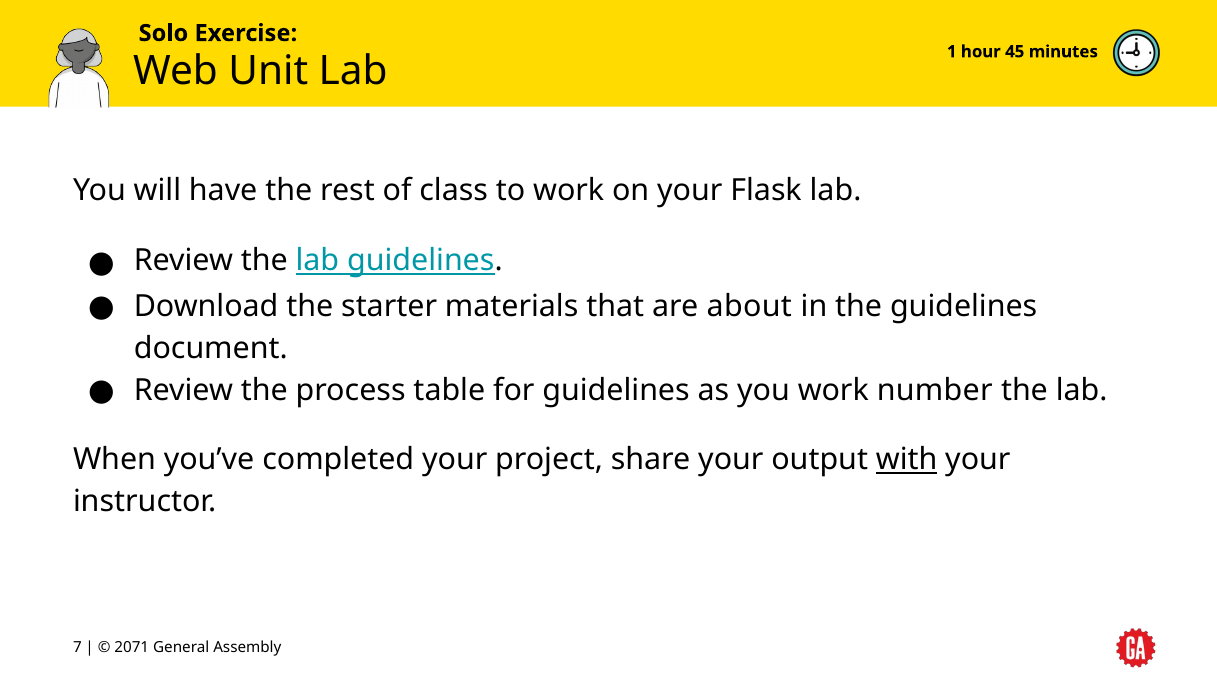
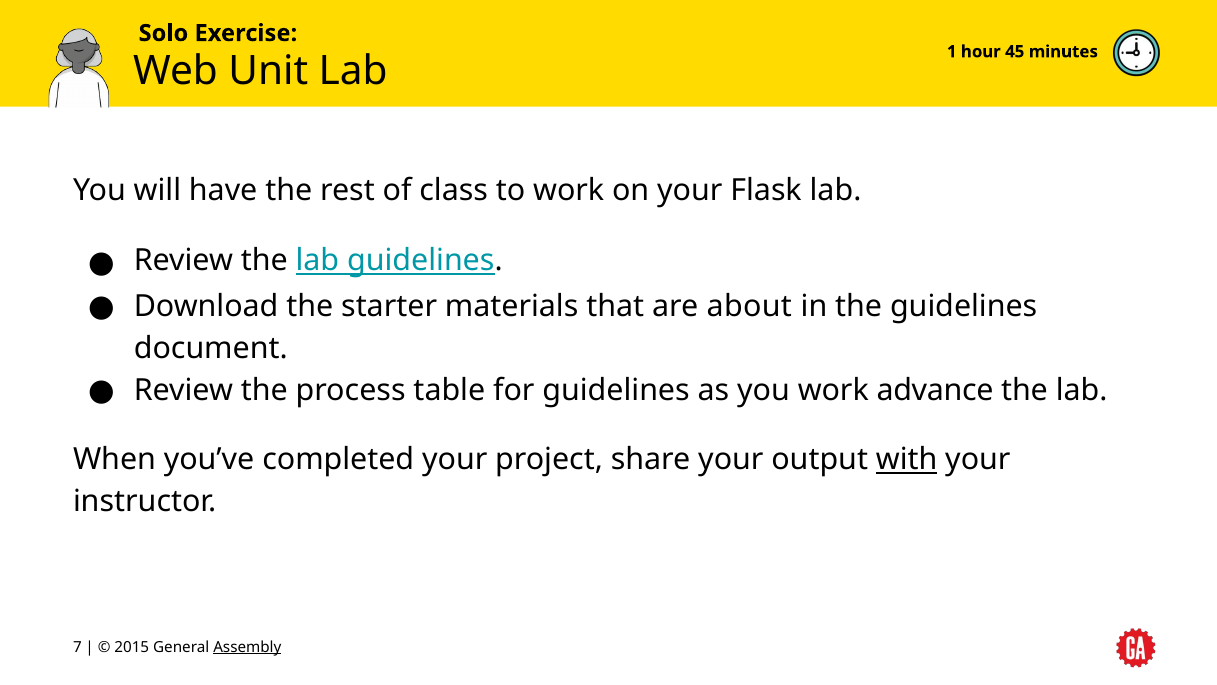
number: number -> advance (935, 391)
2071: 2071 -> 2015 (132, 647)
Assembly underline: none -> present (247, 647)
